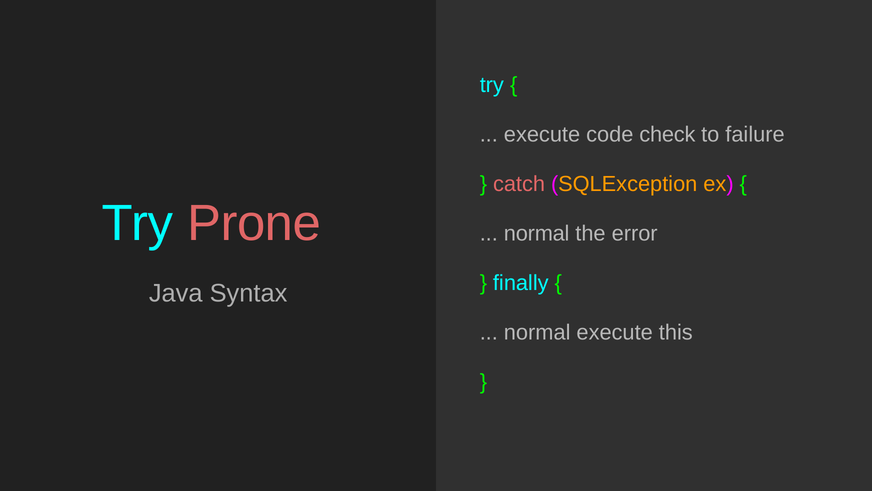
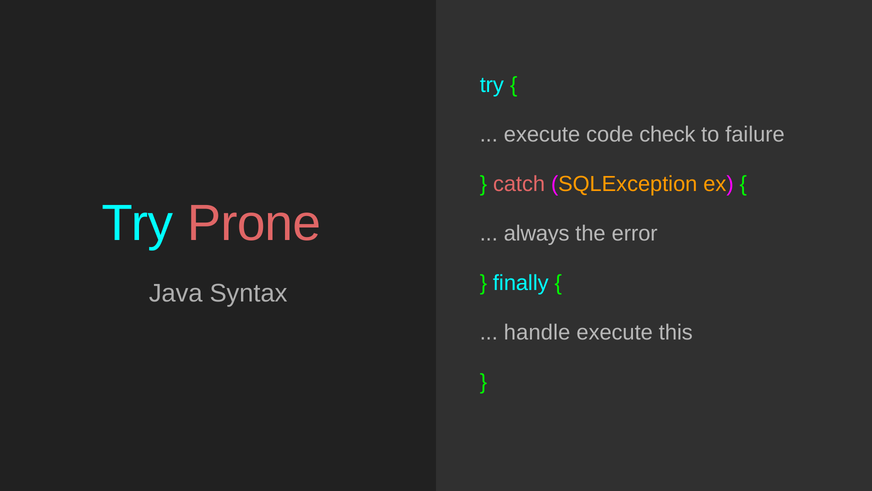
normal: normal -> always (537, 233)
normal: normal -> handle (537, 332)
